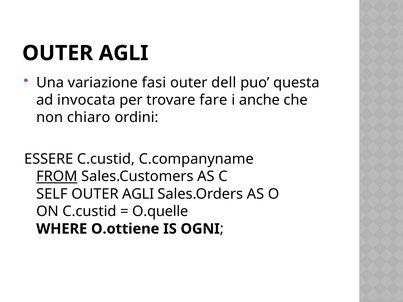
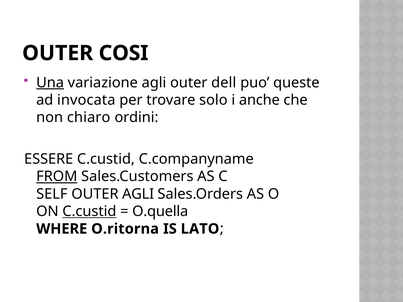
AGLI: AGLI -> COSI (124, 53)
Una underline: none -> present (50, 83)
variazione fasi: fasi -> agli (154, 83)
questa: questa -> queste (296, 83)
fare: fare -> solo (213, 100)
C.custid underline: none -> present (89, 212)
O.quelle: O.quelle -> O.quella (160, 212)
O.ottiene: O.ottiene -> O.ritorna (125, 229)
OGNI: OGNI -> LATO (200, 229)
